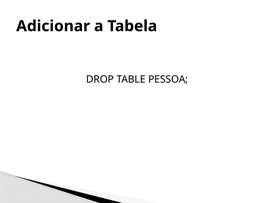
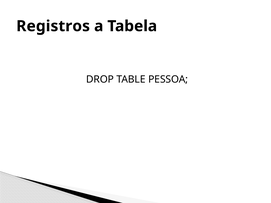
Adicionar: Adicionar -> Registros (53, 26)
